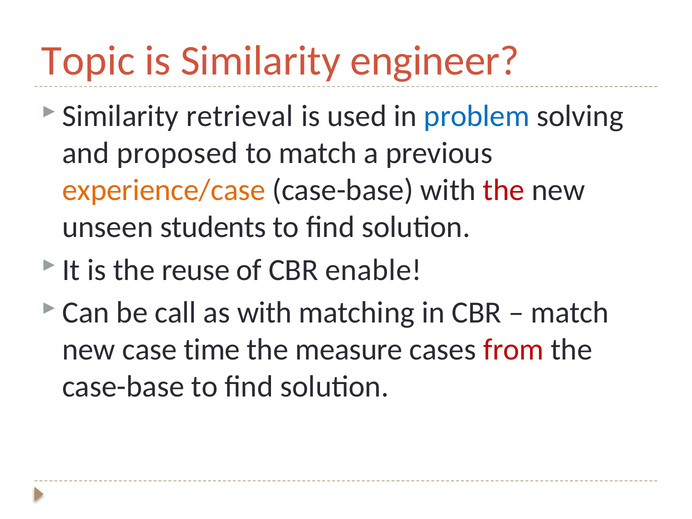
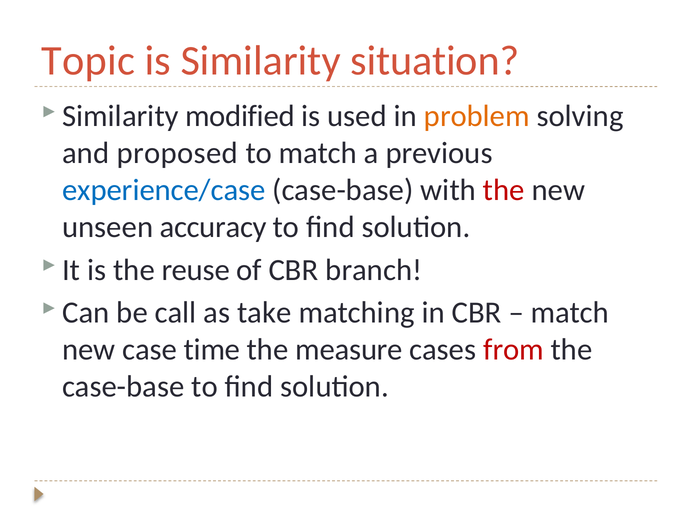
engineer: engineer -> situation (435, 61)
retrieval: retrieval -> modified (240, 116)
problem colour: blue -> orange (477, 116)
experience/case colour: orange -> blue (164, 190)
students: students -> accuracy (213, 227)
enable: enable -> branch (374, 270)
as with: with -> take (264, 313)
